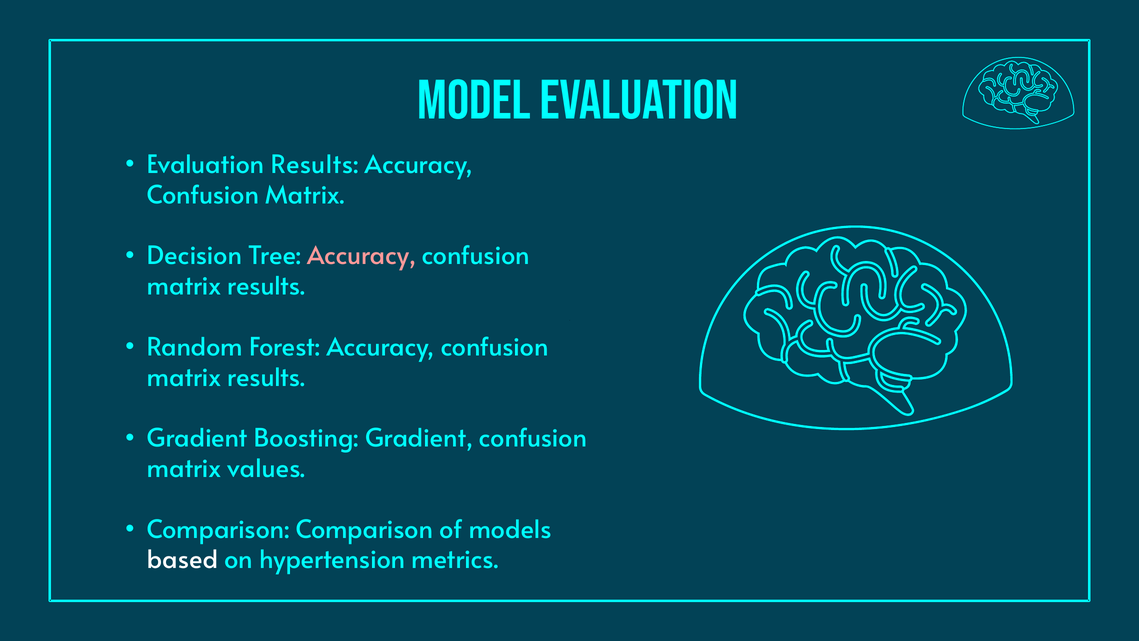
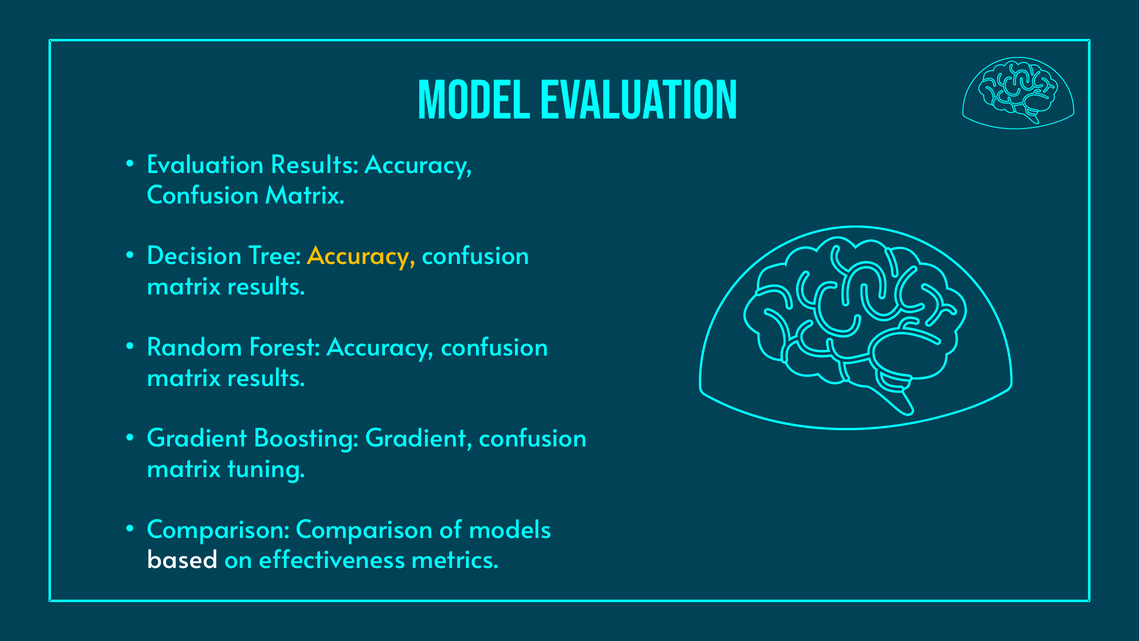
Accuracy colour: pink -> yellow (362, 256)
values: values -> tuning (266, 469)
hypertension: hypertension -> effectiveness (332, 560)
